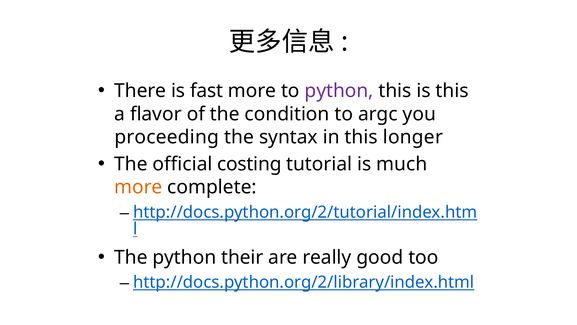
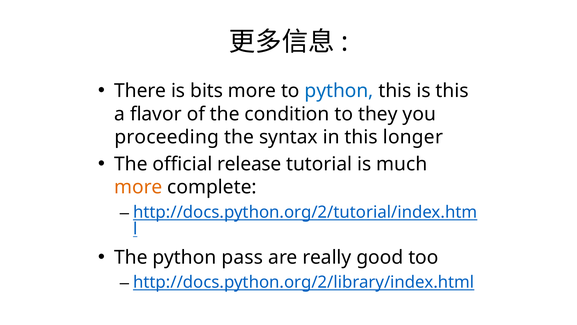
fast: fast -> bits (207, 91)
python colour: purple -> blue (339, 91)
argc: argc -> they (378, 114)
costing: costing -> release (249, 164)
their: their -> pass (242, 257)
